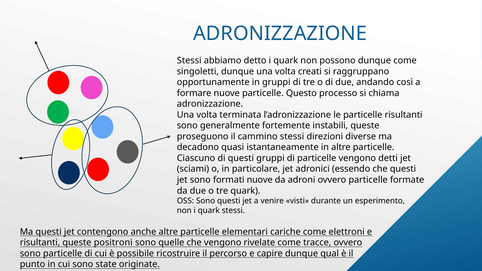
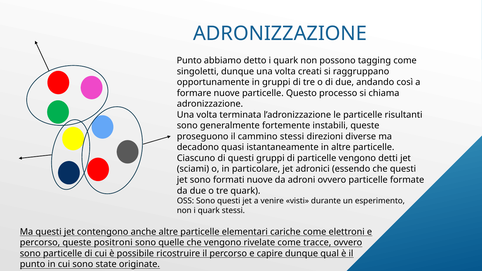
Stessi: Stessi -> Punto (189, 61)
possono dunque: dunque -> tagging (374, 61)
risultanti: risultanti -> percorso (40, 243)
